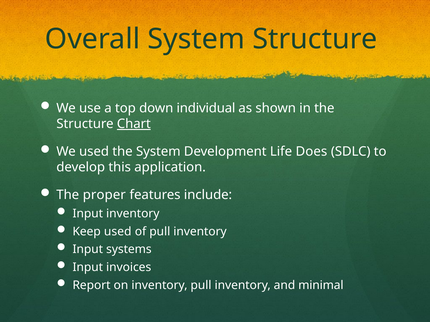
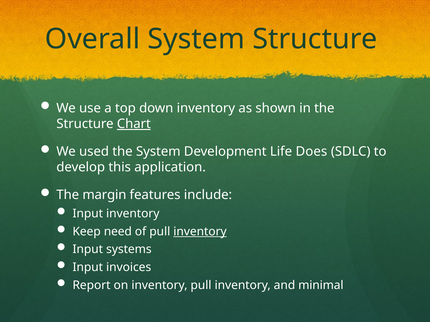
down individual: individual -> inventory (206, 108)
proper: proper -> margin (104, 195)
Keep used: used -> need (118, 232)
inventory underline: none -> present (200, 232)
